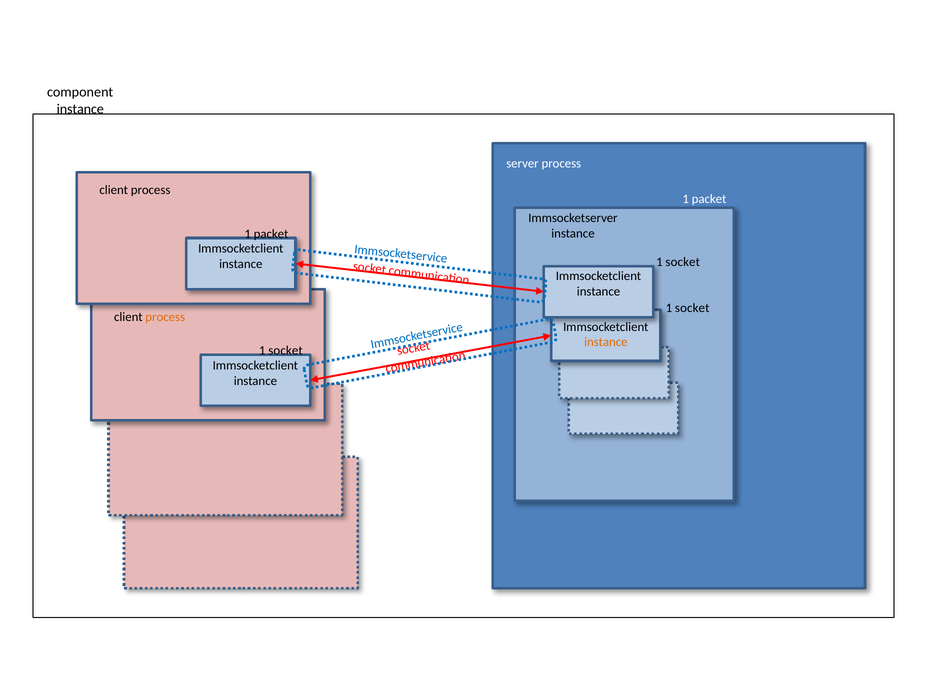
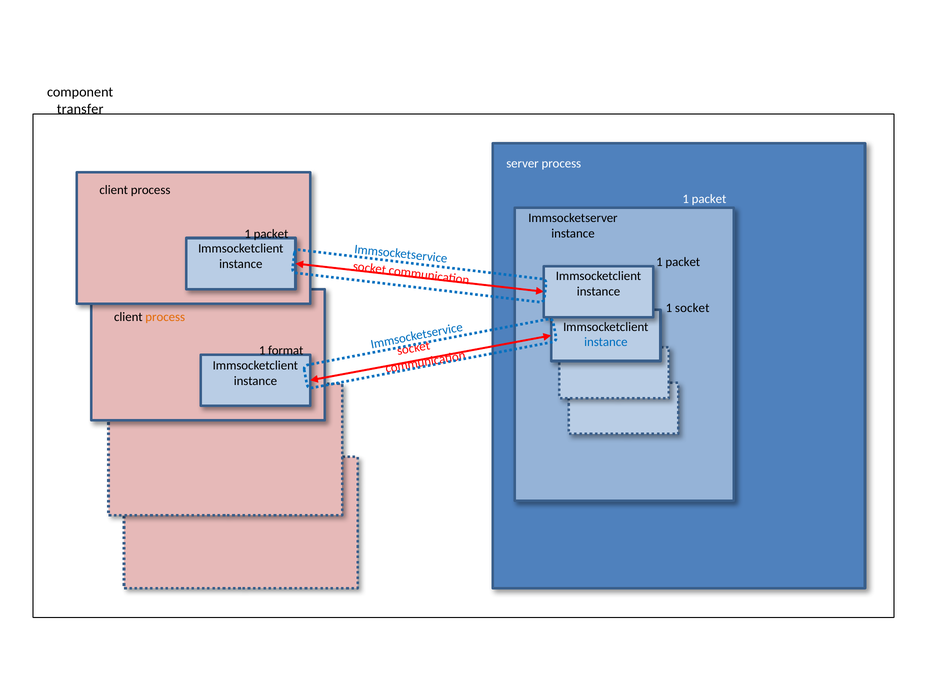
instance: instance -> transfer (80, 109)
socket: socket -> packet (683, 262)
instance colour: orange -> blue (606, 342)
socket: socket -> format (286, 351)
